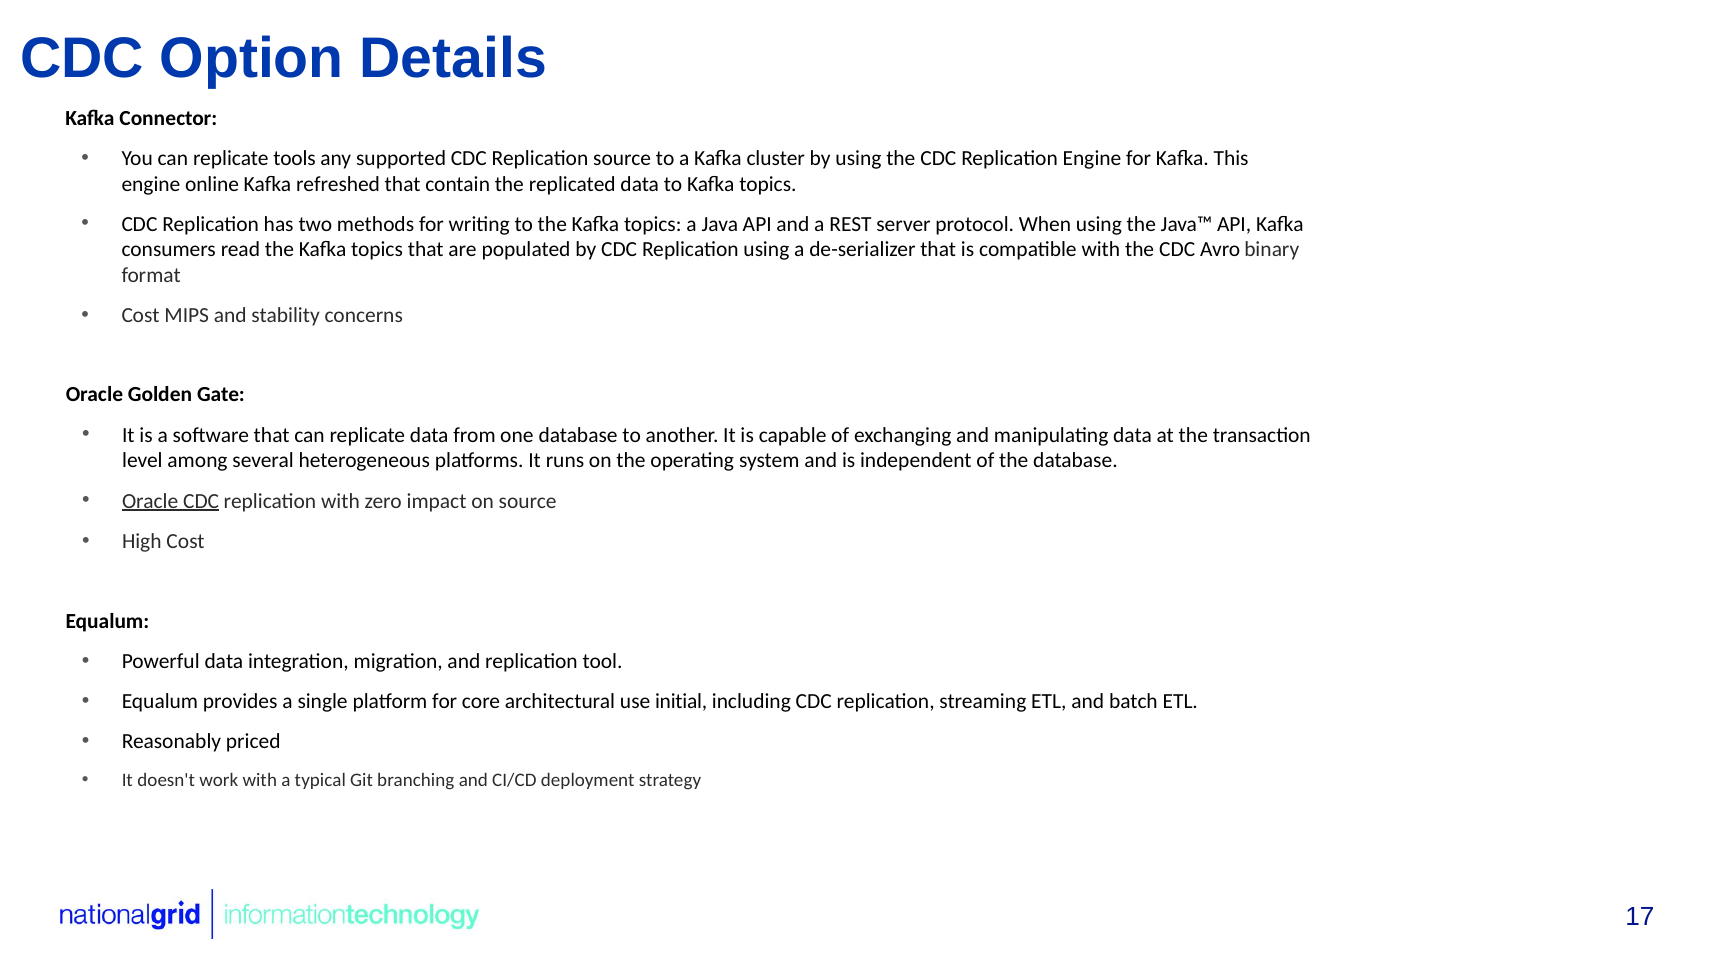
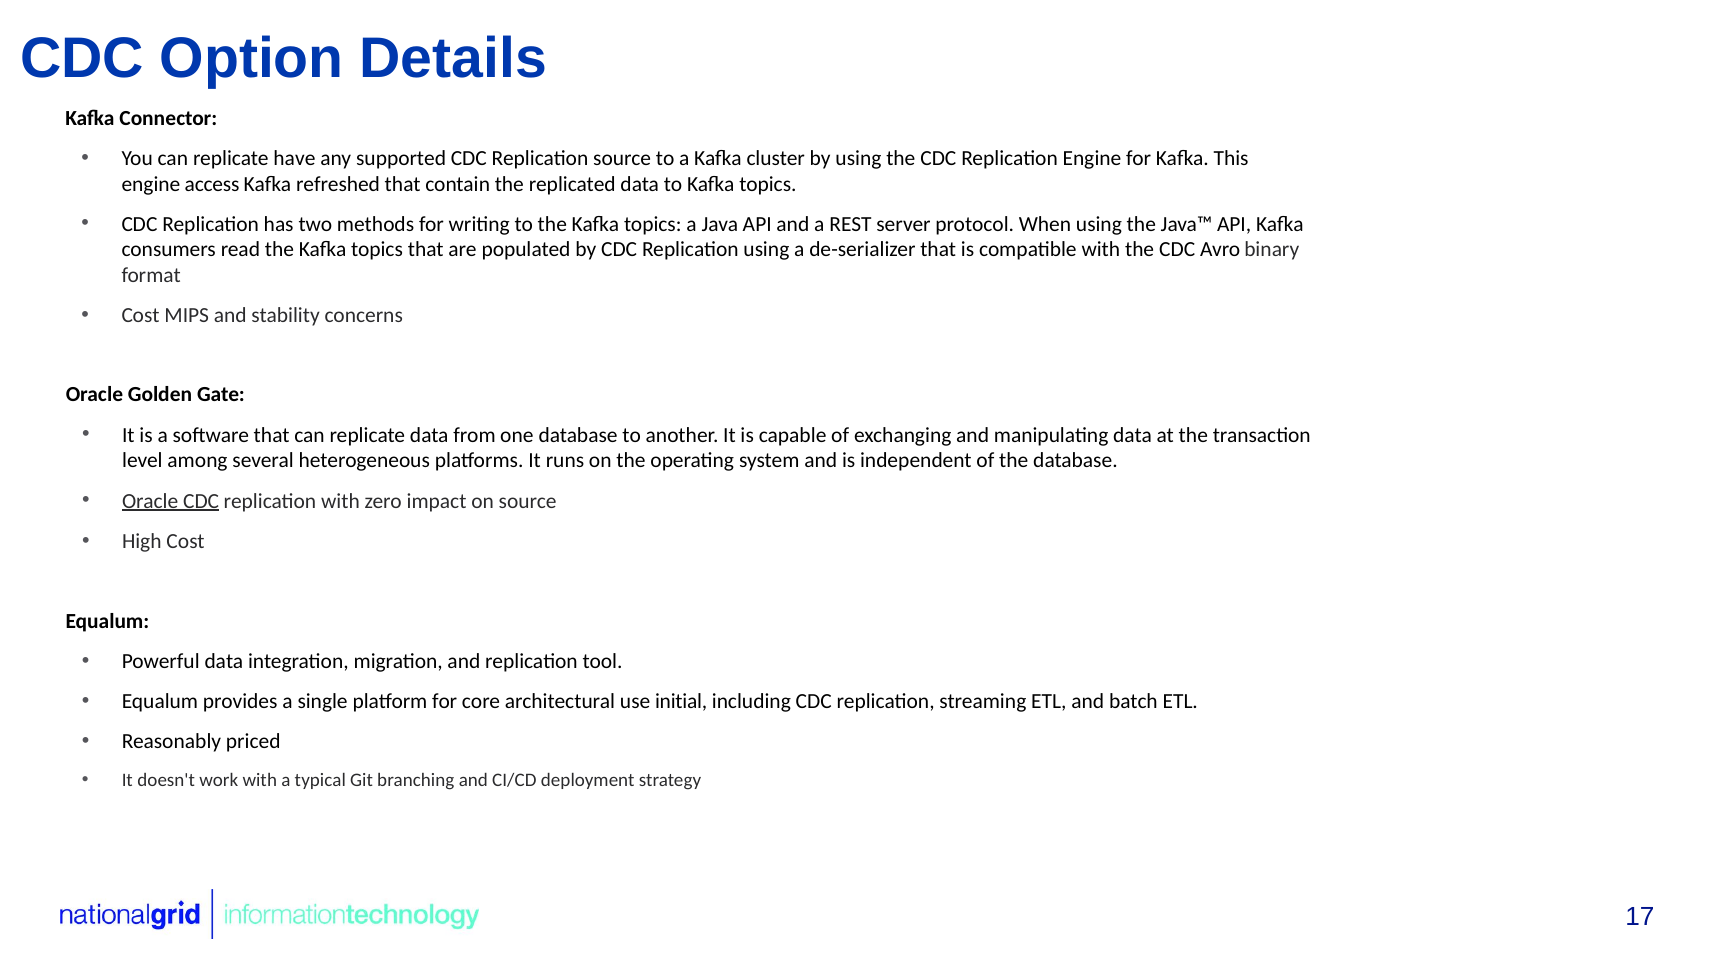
tools: tools -> have (294, 158)
online: online -> access (212, 184)
